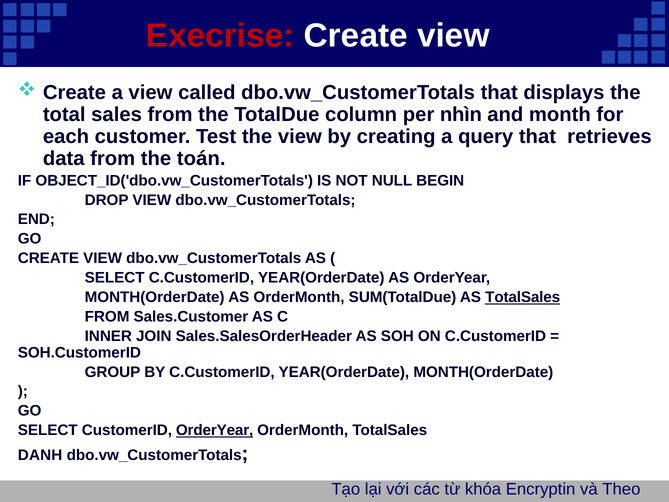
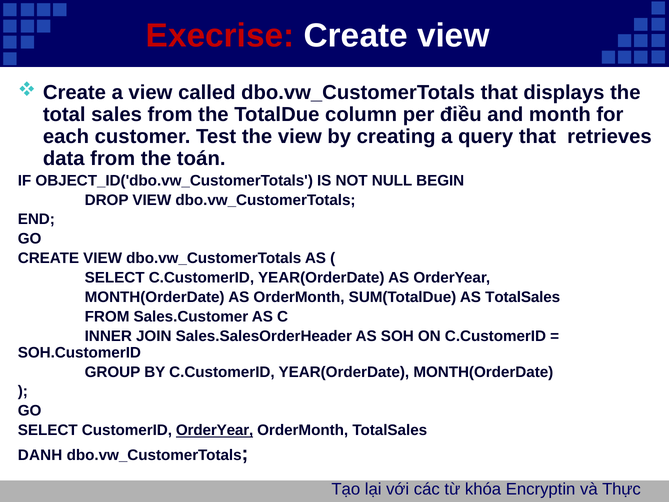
nhìn: nhìn -> điều (461, 115)
TotalSales underline: present -> none (523, 297)
Theo: Theo -> Thực (621, 489)
